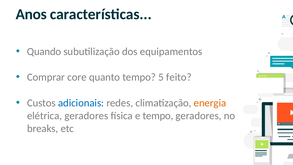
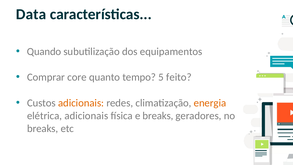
Anos: Anos -> Data (31, 14)
adicionais colour: blue -> orange (81, 103)
elétrica geradores: geradores -> adicionais (86, 116)
e tempo: tempo -> breaks (158, 116)
